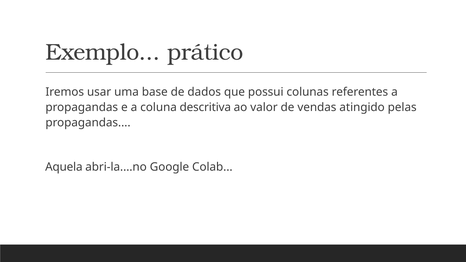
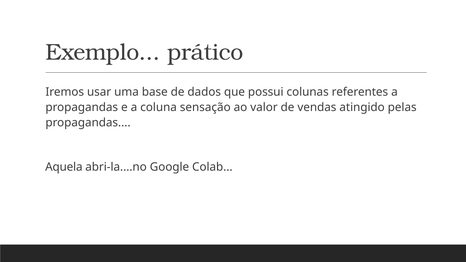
descritiva: descritiva -> sensação (205, 107)
